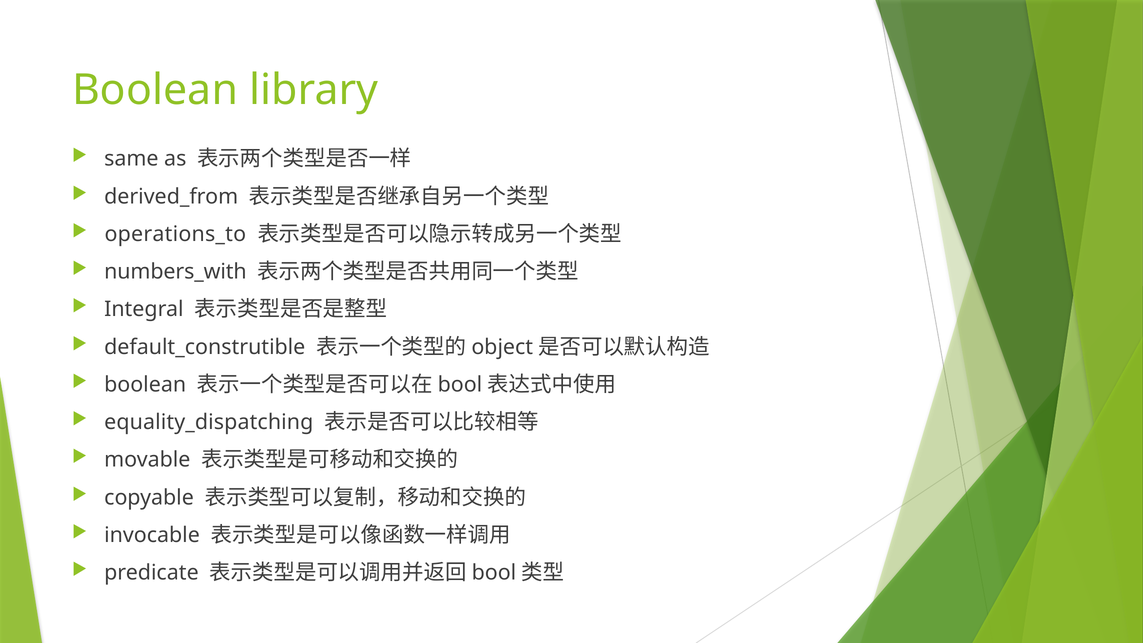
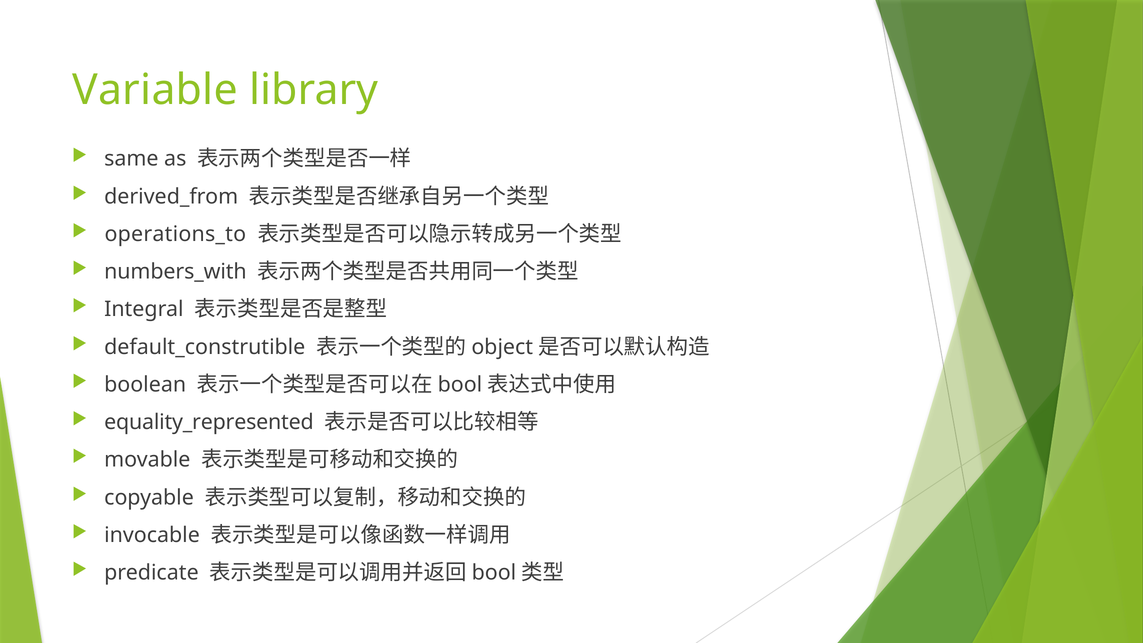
Boolean: Boolean -> Variable (155, 90)
equality_dispatching: equality_dispatching -> equality_represented (209, 422)
